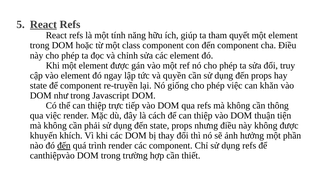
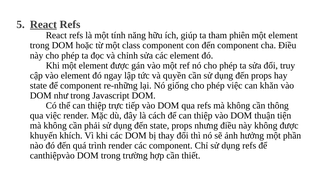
quyết: quyết -> phiên (239, 35)
re-truyền: re-truyền -> re-những (121, 85)
đến underline: present -> none (64, 146)
